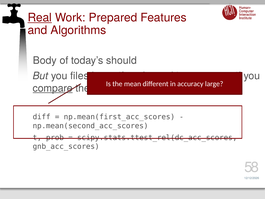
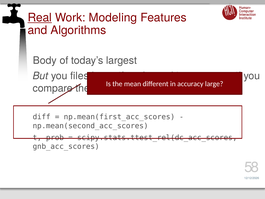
Prepared: Prepared -> Modeling (113, 18)
should: should -> largest (121, 60)
compare underline: present -> none (53, 88)
